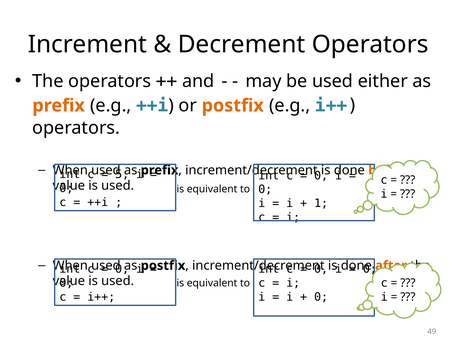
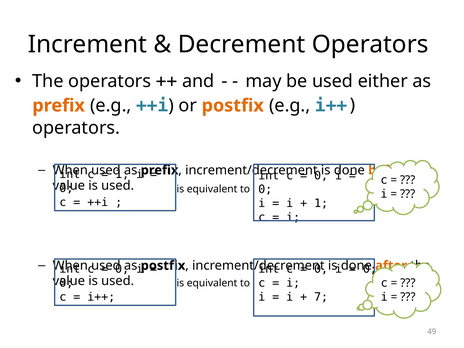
5: 5 -> 1 (122, 174)
0: 0 -> 7 (321, 297)
